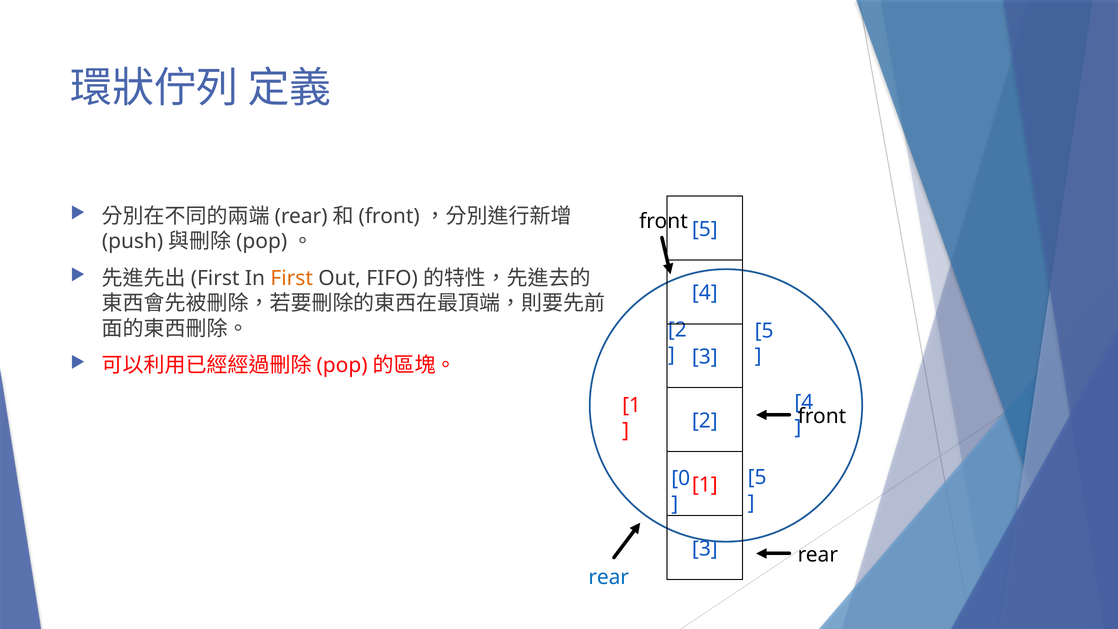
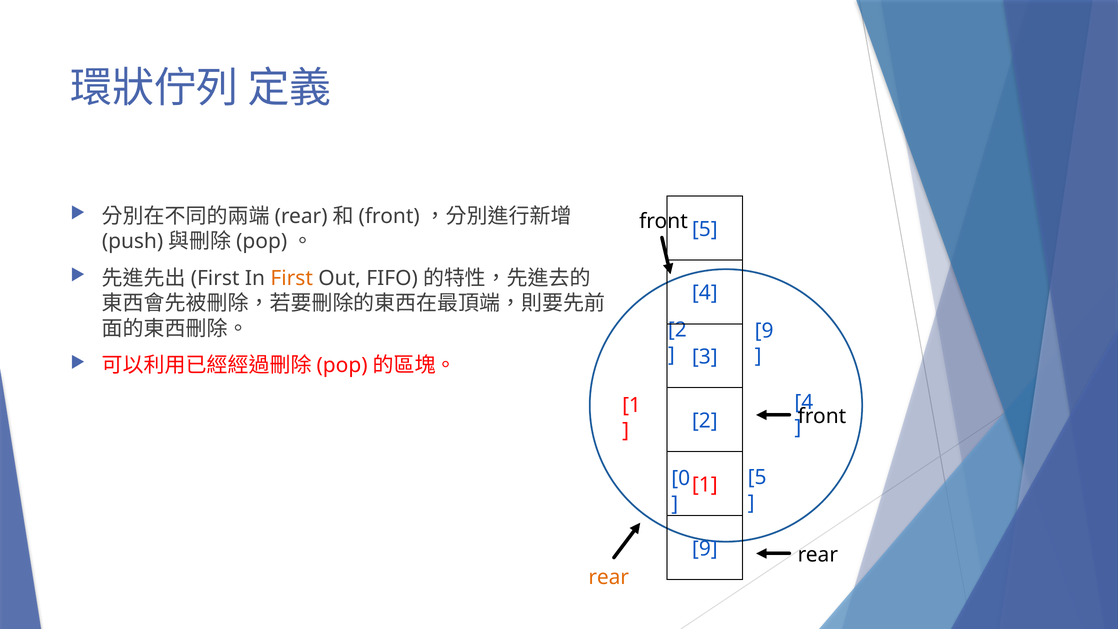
5: 5 -> 9 (764, 331)
3: 3 -> 9 (705, 548)
rear colour: blue -> orange (609, 577)
